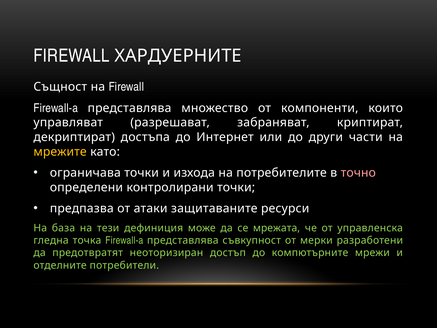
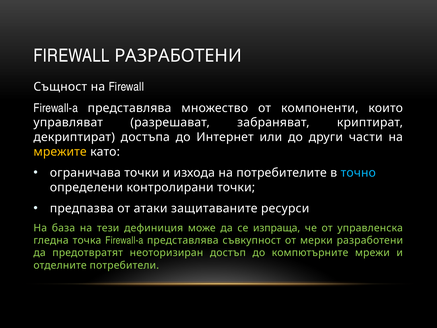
FIREWALL ХАРДУЕРНИТЕ: ХАРДУЕРНИТЕ -> РАЗРАБОТЕНИ (178, 56)
точно colour: pink -> light blue (358, 173)
мрежата: мрежата -> изпраща (277, 228)
